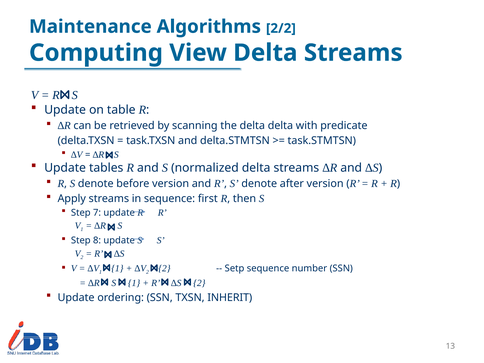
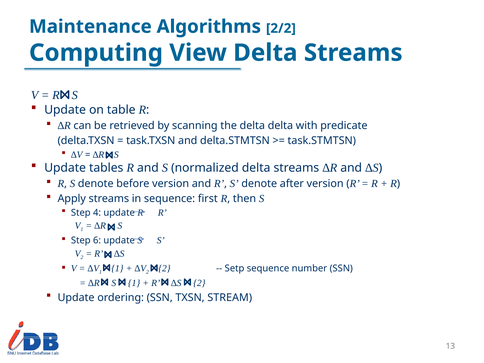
7: 7 -> 4 (97, 213)
8: 8 -> 6 (97, 240)
INHERIT: INHERIT -> STREAM (230, 297)
